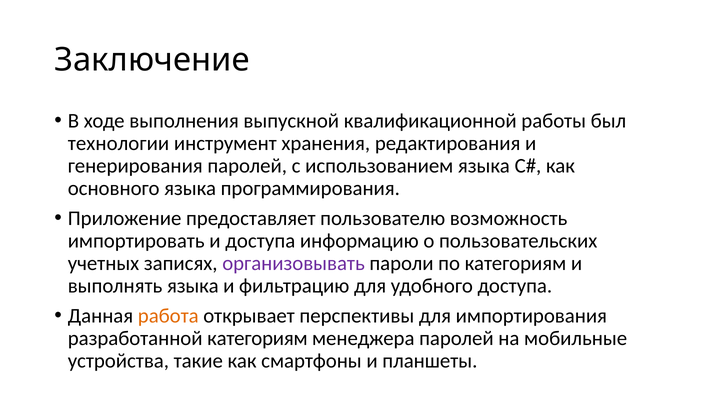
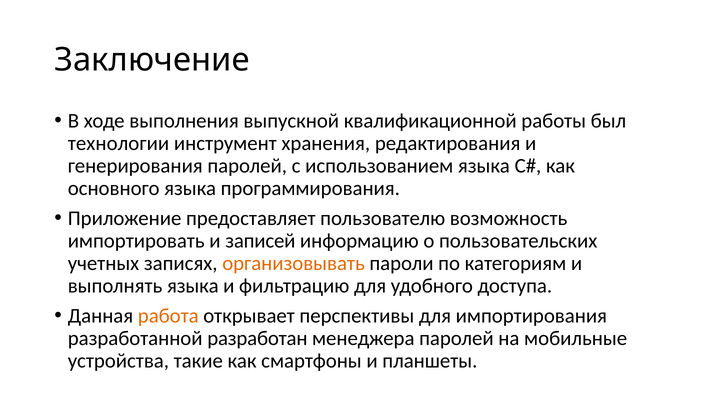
и доступа: доступа -> записей (260, 241)
организовывать colour: purple -> orange (294, 263)
разработанной категориям: категориям -> разработан (257, 338)
